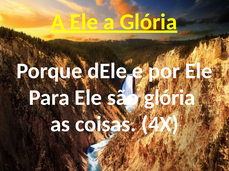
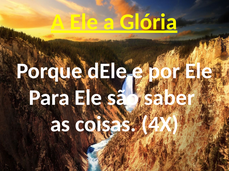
são glória: glória -> saber (169, 98)
